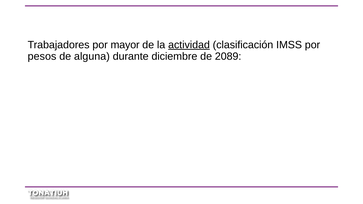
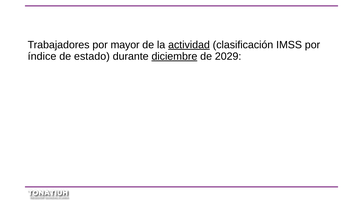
pesos: pesos -> índice (42, 56)
alguna: alguna -> estado (92, 56)
diciembre underline: none -> present (174, 56)
2089: 2089 -> 2029 (228, 56)
